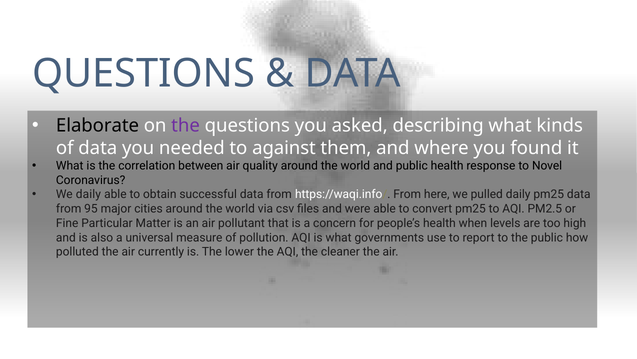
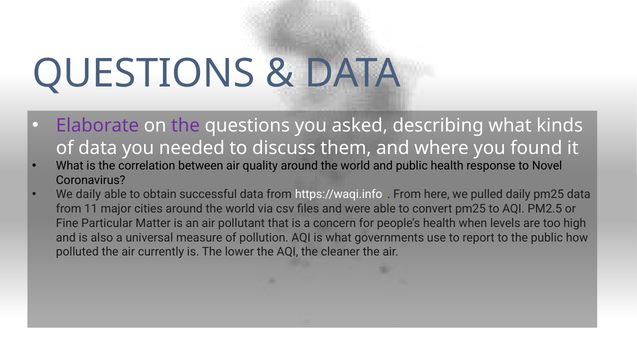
Elaborate colour: black -> purple (98, 125)
against: against -> discuss (284, 148)
95: 95 -> 11 (91, 208)
